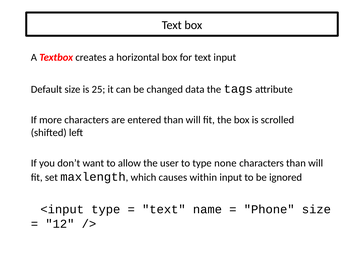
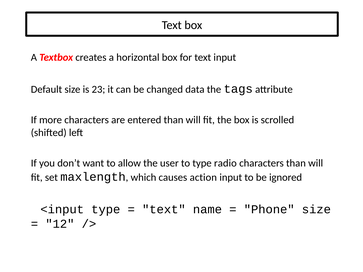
25: 25 -> 23 (98, 89)
none: none -> radio (225, 163)
within: within -> action (203, 178)
